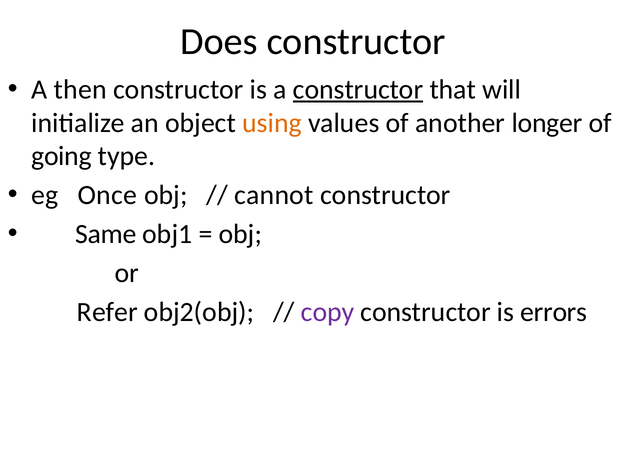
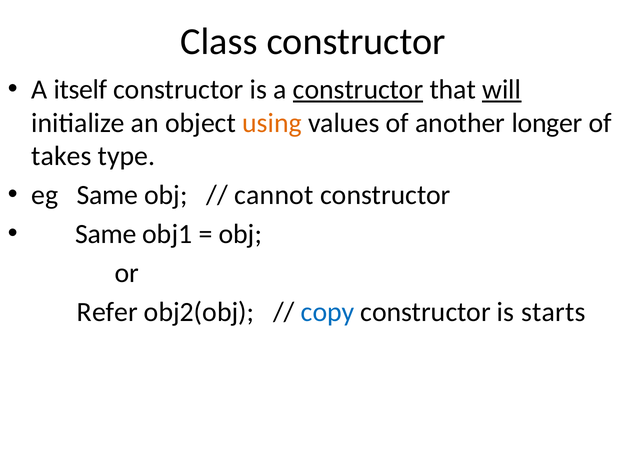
Does: Does -> Class (219, 42)
then: then -> itself (80, 90)
will underline: none -> present (502, 90)
going: going -> takes (61, 156)
eg Once: Once -> Same (108, 195)
copy colour: purple -> blue (328, 312)
errors: errors -> starts (553, 312)
